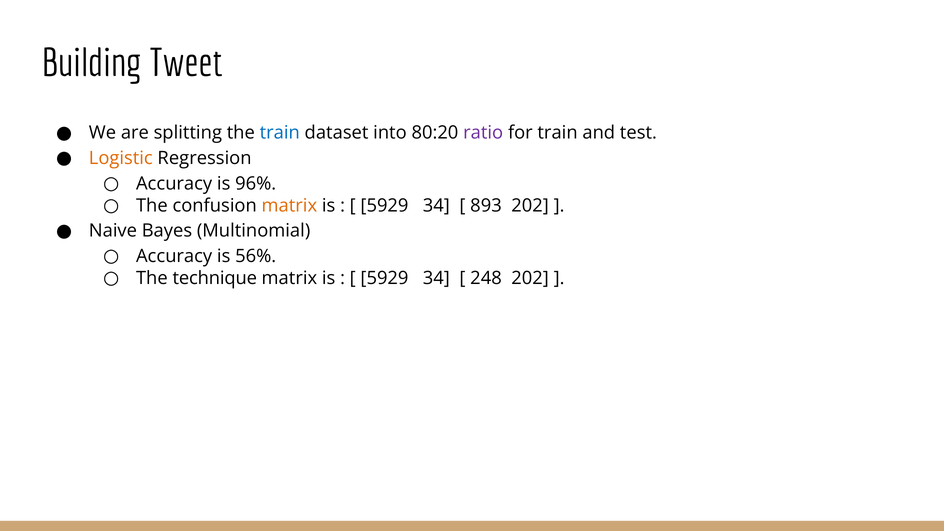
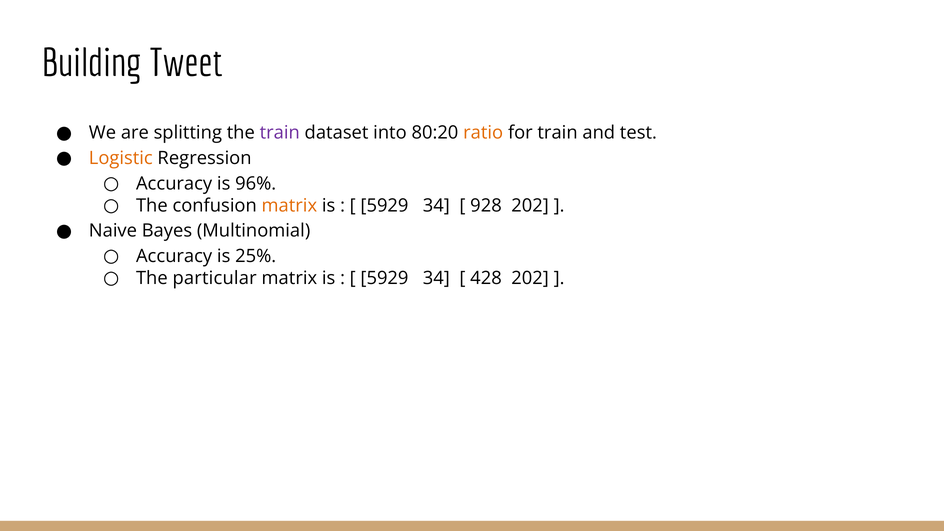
train colour: blue -> purple (280, 133)
ratio colour: purple -> orange (483, 133)
893: 893 -> 928 (486, 205)
56%: 56% -> 25% (256, 256)
technique: technique -> particular (215, 278)
248: 248 -> 428 (486, 278)
